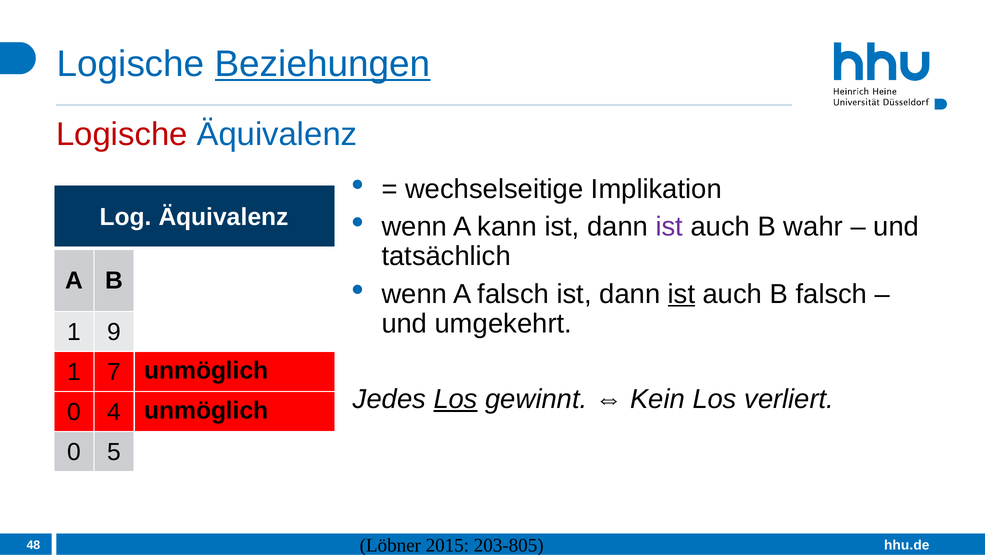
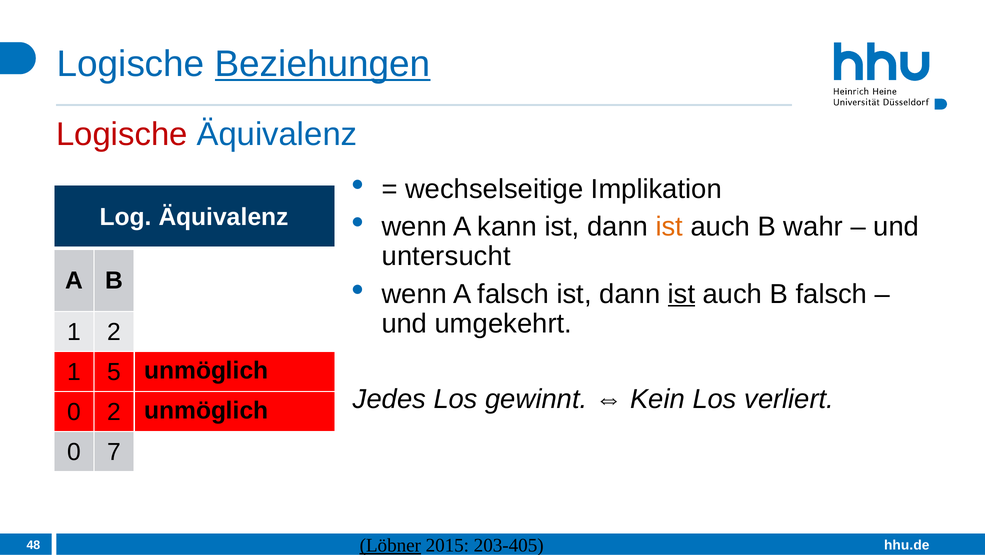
ist colour: purple -> orange (669, 227)
tatsächlich: tatsächlich -> untersucht (446, 256)
1 9: 9 -> 2 (114, 332)
7: 7 -> 5 (114, 372)
Los underline: present -> none (456, 399)
0 4: 4 -> 2 (114, 412)
5: 5 -> 7 (114, 452)
Löbner underline: none -> present (390, 545)
203-805: 203-805 -> 203-405 (509, 545)
